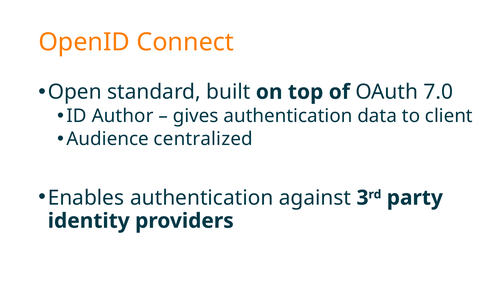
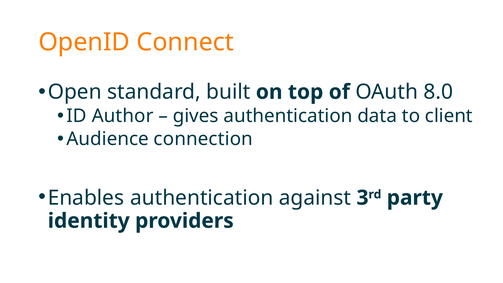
7.0: 7.0 -> 8.0 (438, 92)
centralized: centralized -> connection (203, 139)
